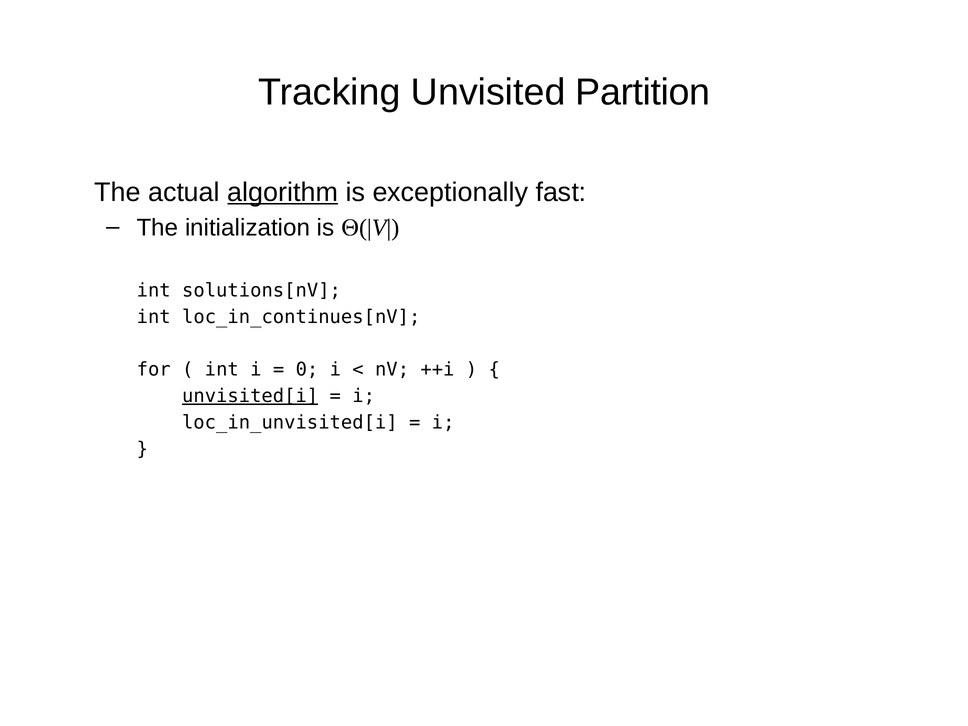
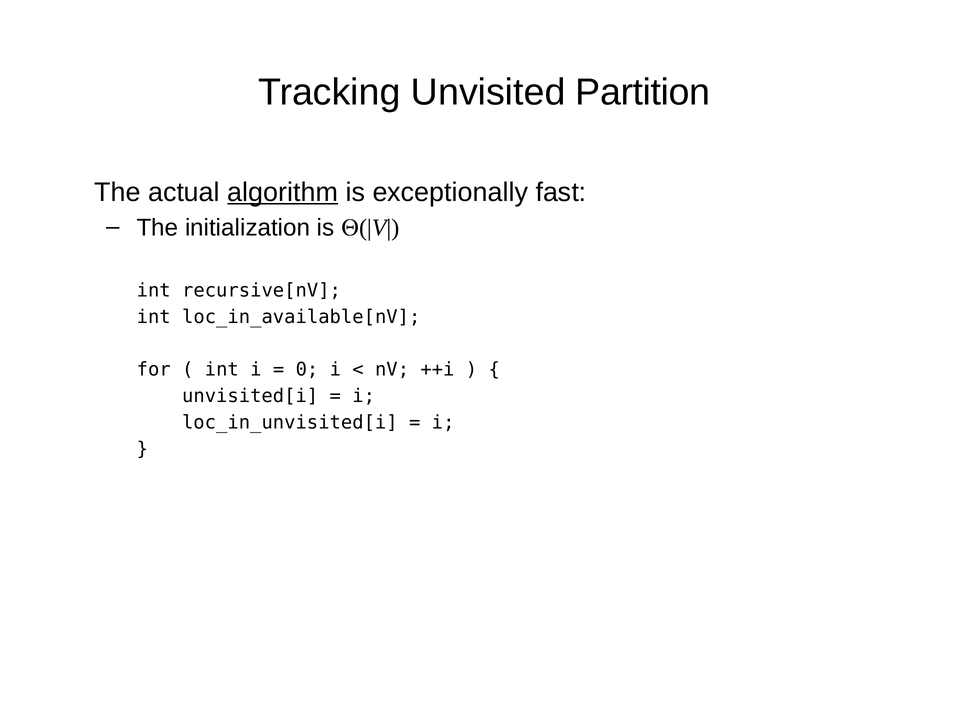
solutions[nV: solutions[nV -> recursive[nV (262, 291)
loc_in_continues[nV: loc_in_continues[nV -> loc_in_available[nV (301, 317)
unvisited[i underline: present -> none (250, 396)
